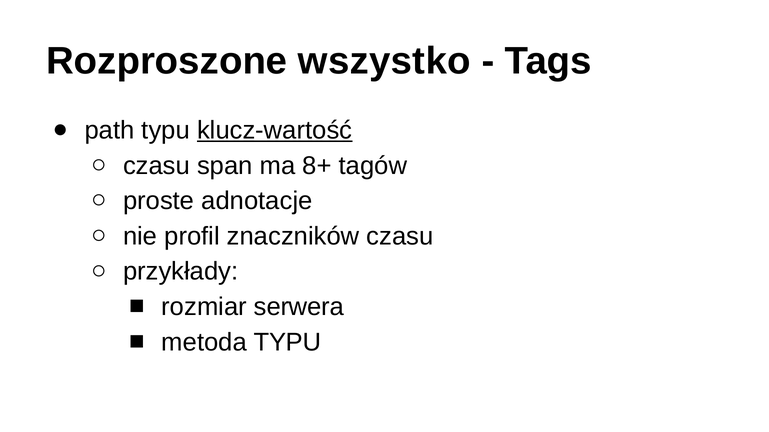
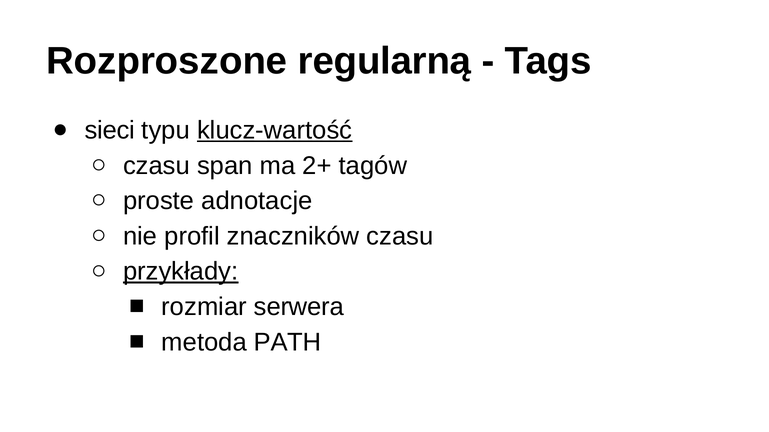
wszystko: wszystko -> regularną (385, 61)
path: path -> sieci (110, 130)
8+: 8+ -> 2+ (317, 166)
przykłady underline: none -> present (181, 272)
metoda TYPU: TYPU -> PATH (288, 343)
